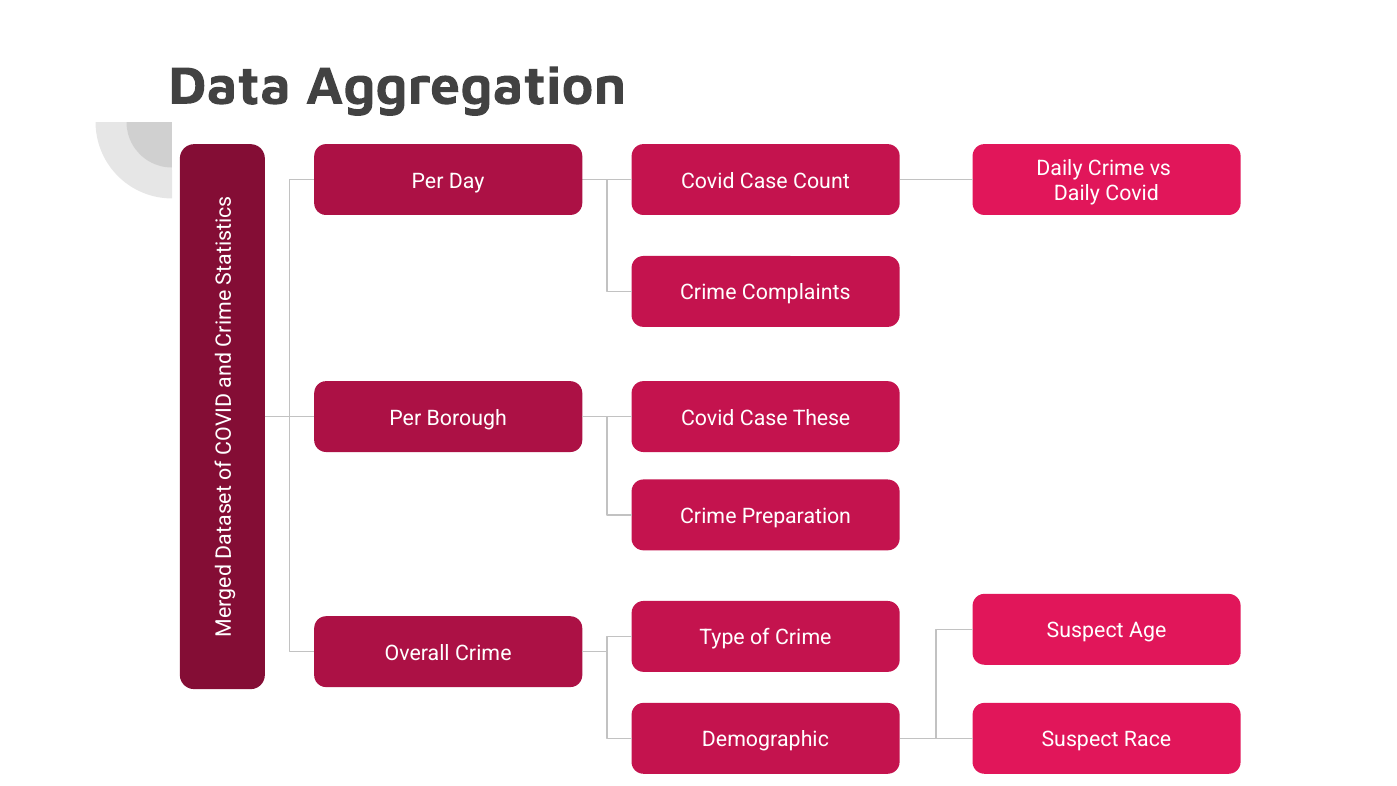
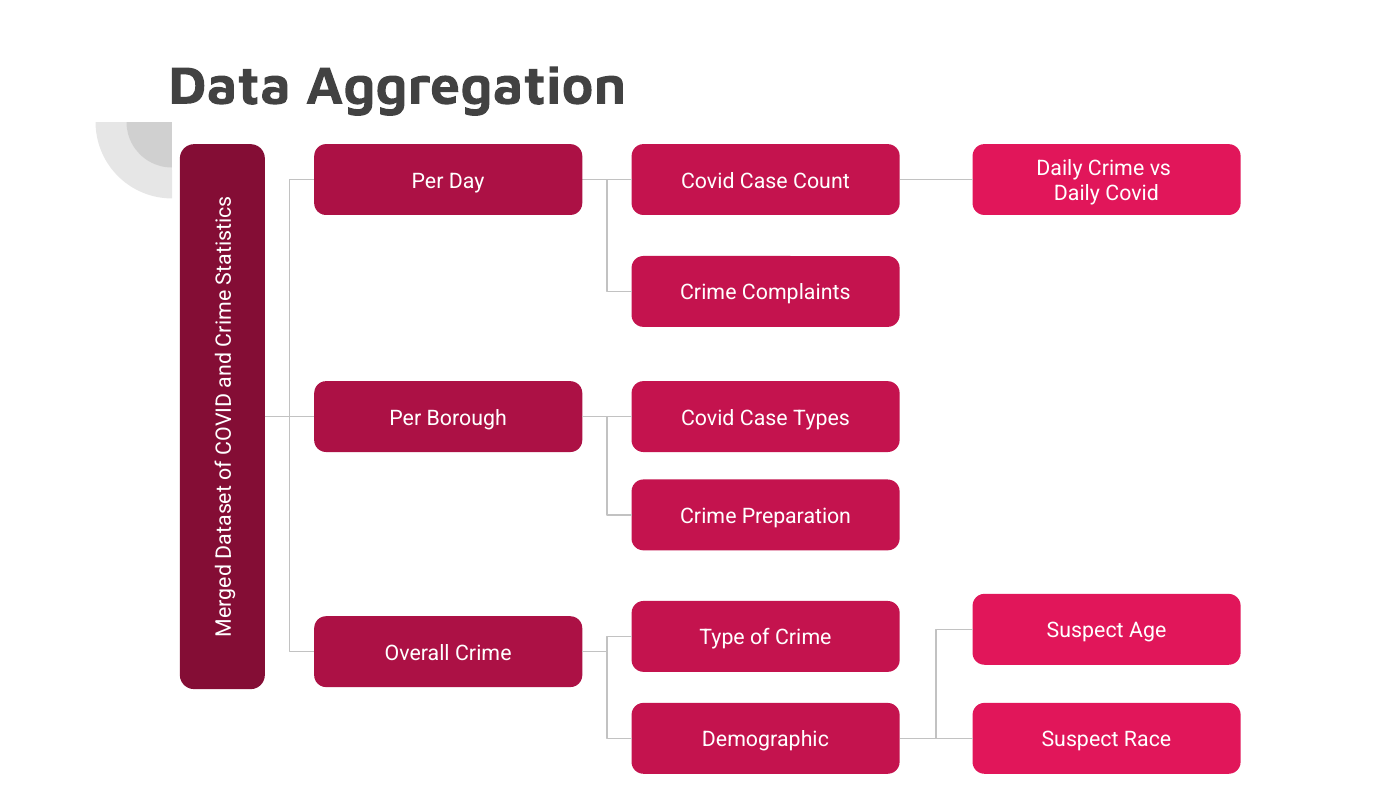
These: These -> Types (821, 418)
